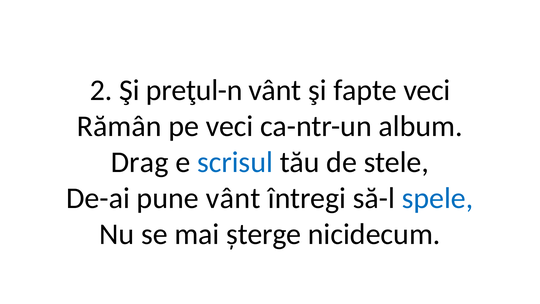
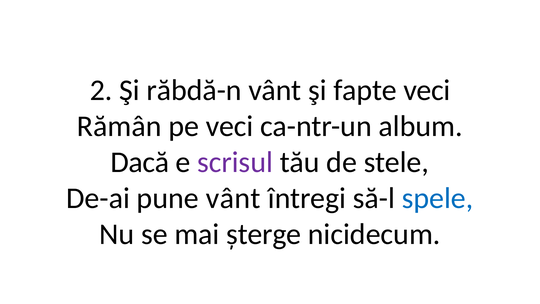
preţul-n: preţul-n -> răbdă-n (194, 90)
Drag: Drag -> Dacă (140, 162)
scrisul colour: blue -> purple (235, 162)
